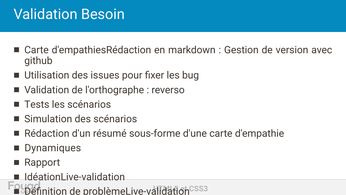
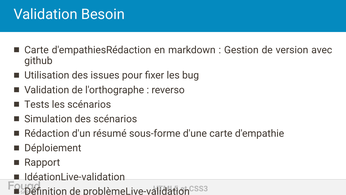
Dynamiques: Dynamiques -> Déploiement (53, 148)
